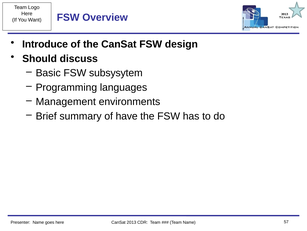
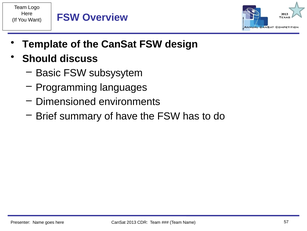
Introduce: Introduce -> Template (45, 44)
Management: Management -> Dimensioned (66, 101)
